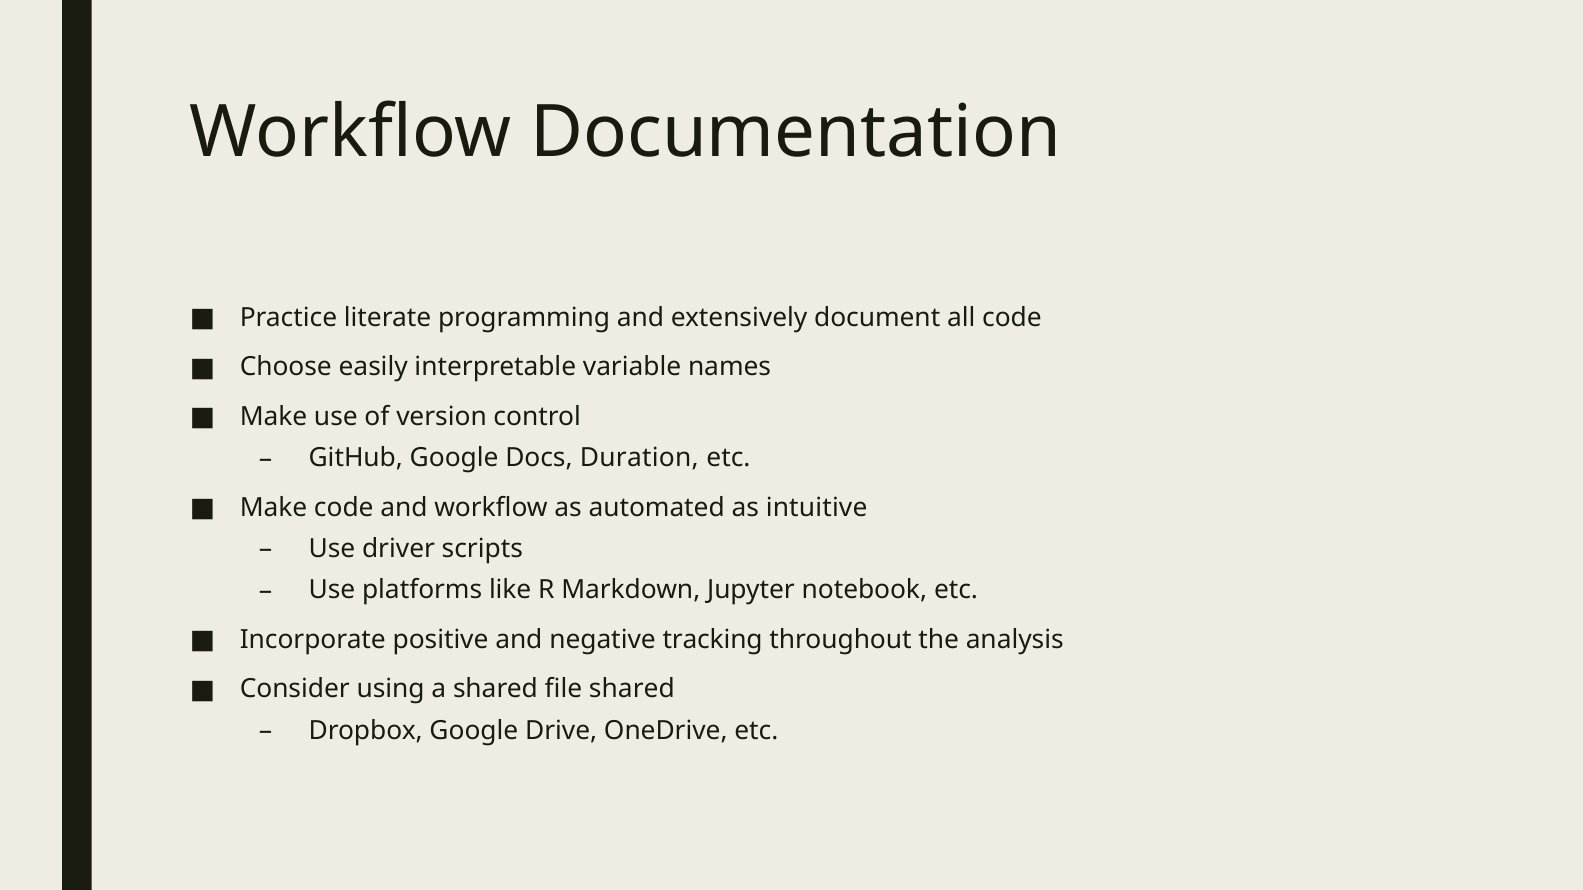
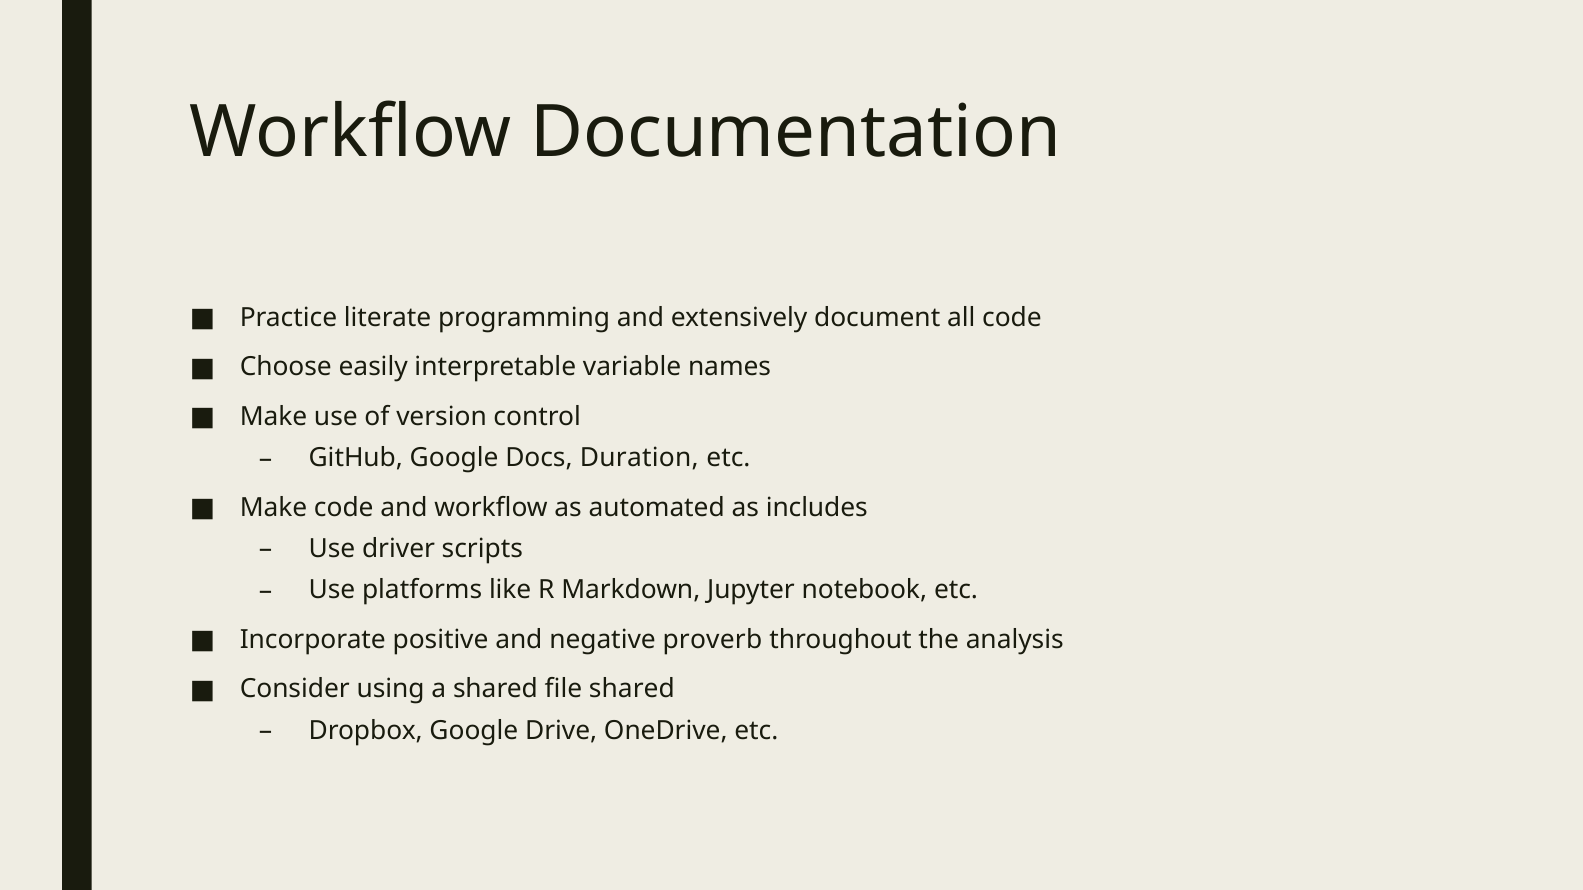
intuitive: intuitive -> includes (817, 508)
tracking: tracking -> proverb (712, 640)
